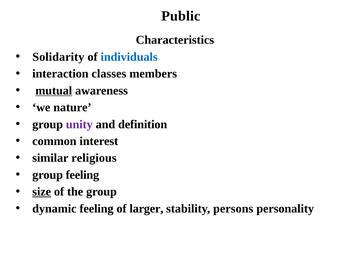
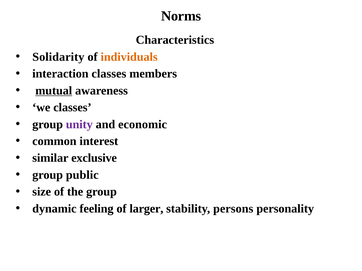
Public: Public -> Norms (181, 16)
individuals colour: blue -> orange (129, 57)
we nature: nature -> classes (72, 108)
definition: definition -> economic (143, 125)
religious: religious -> exclusive (94, 158)
group feeling: feeling -> public (82, 175)
size underline: present -> none (42, 192)
